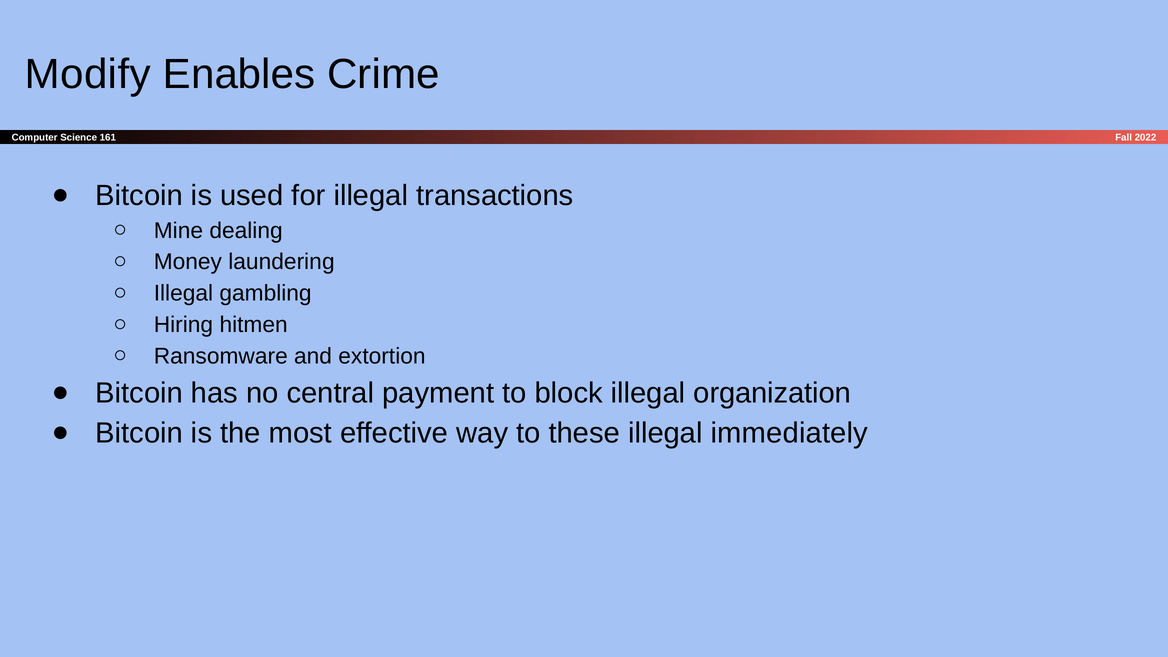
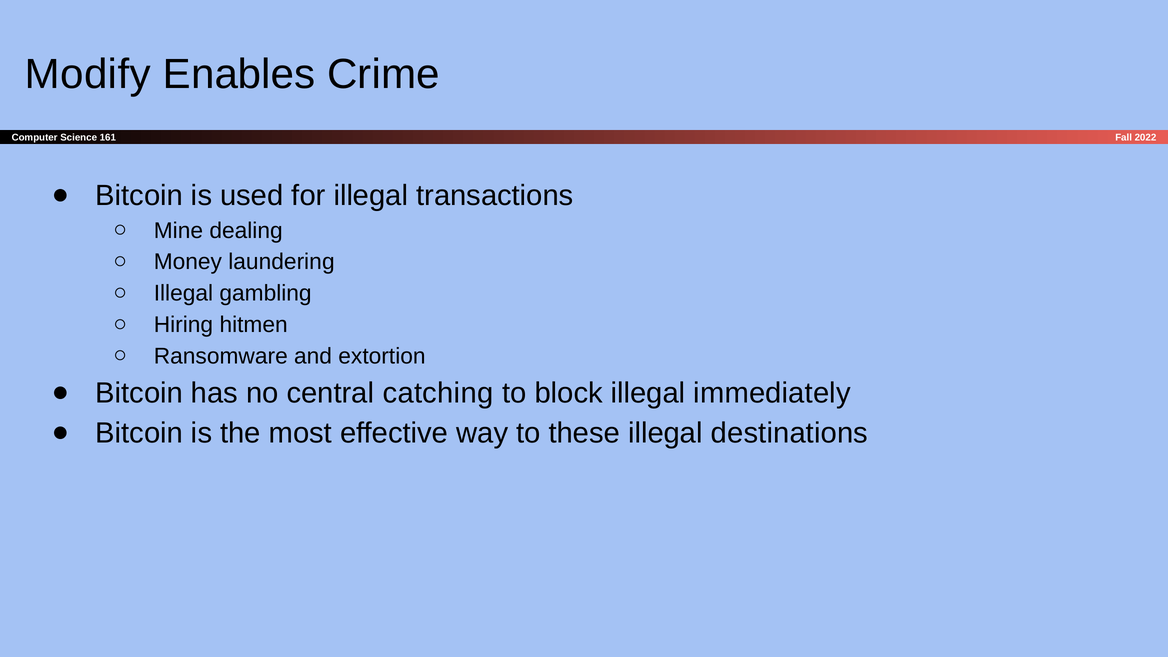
payment: payment -> catching (438, 393)
organization: organization -> immediately (772, 393)
immediately: immediately -> destinations (789, 433)
